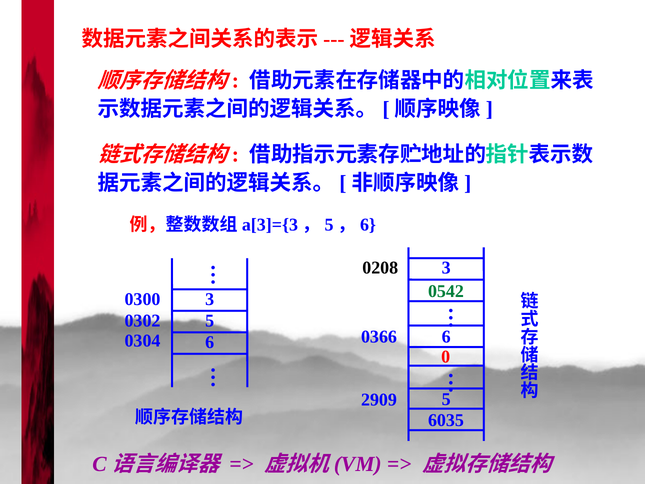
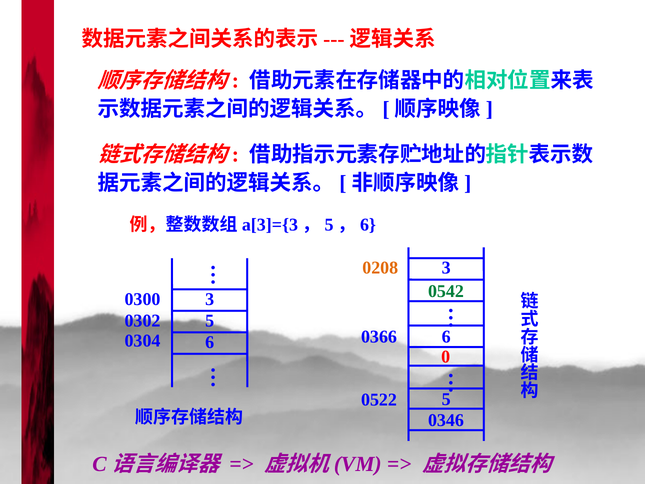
0208 colour: black -> orange (380, 268)
2909: 2909 -> 0522 (379, 400)
6035: 6035 -> 0346 (446, 420)
